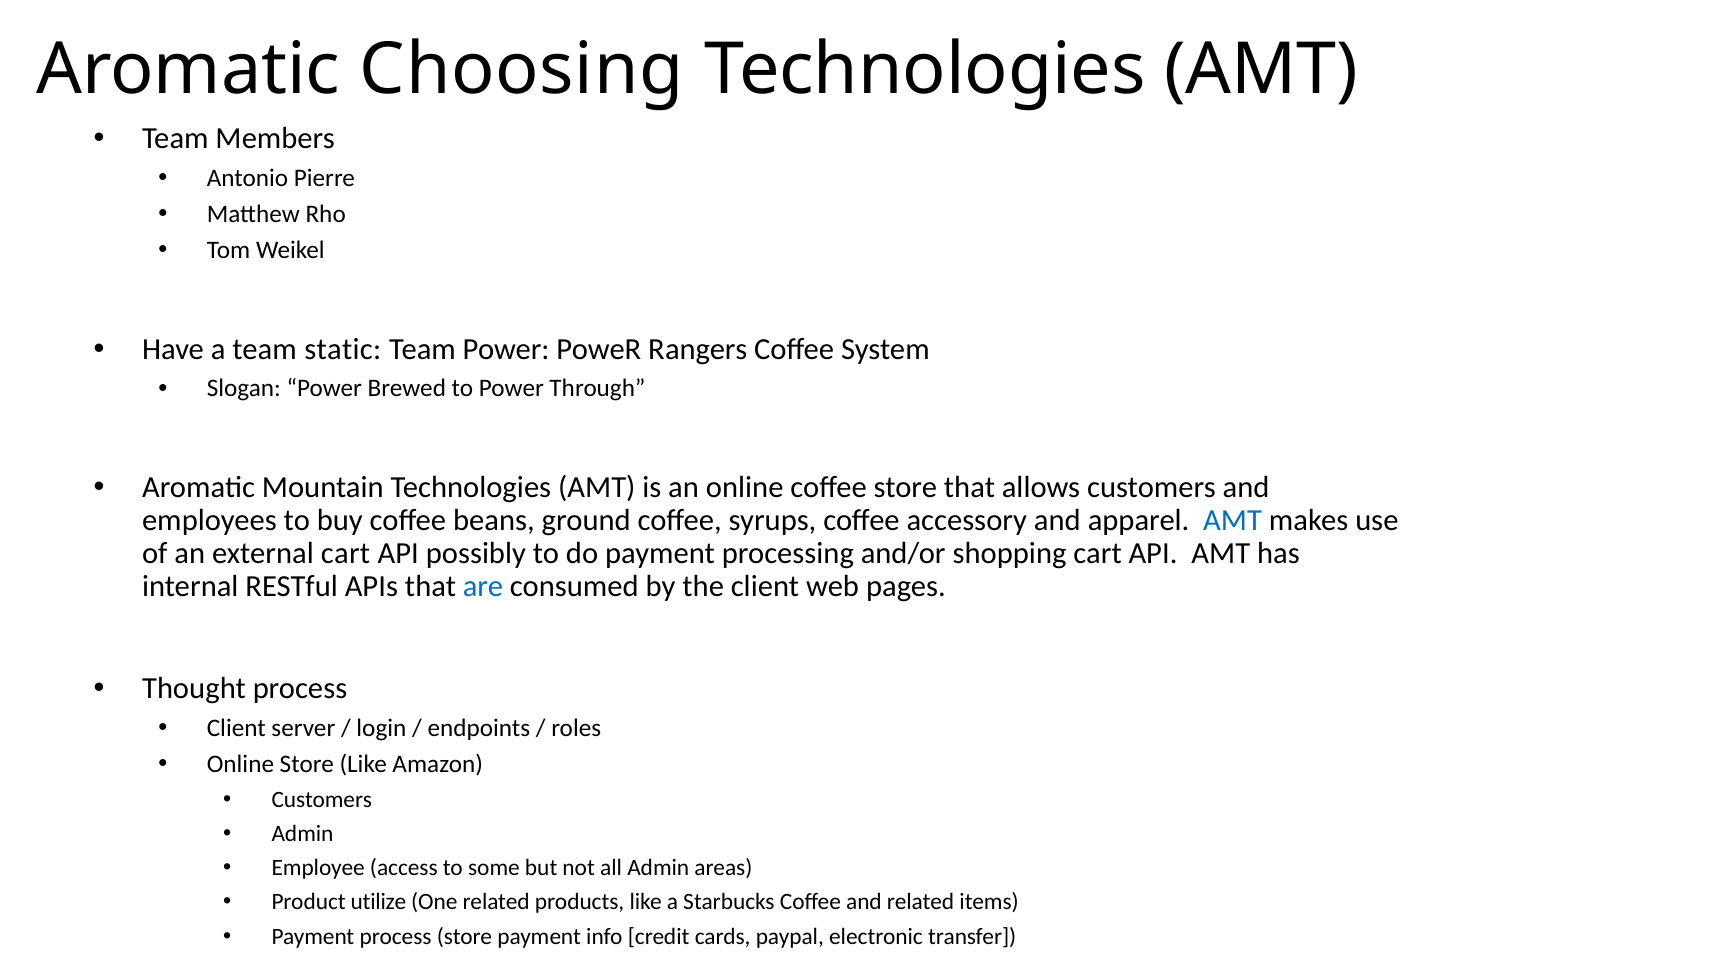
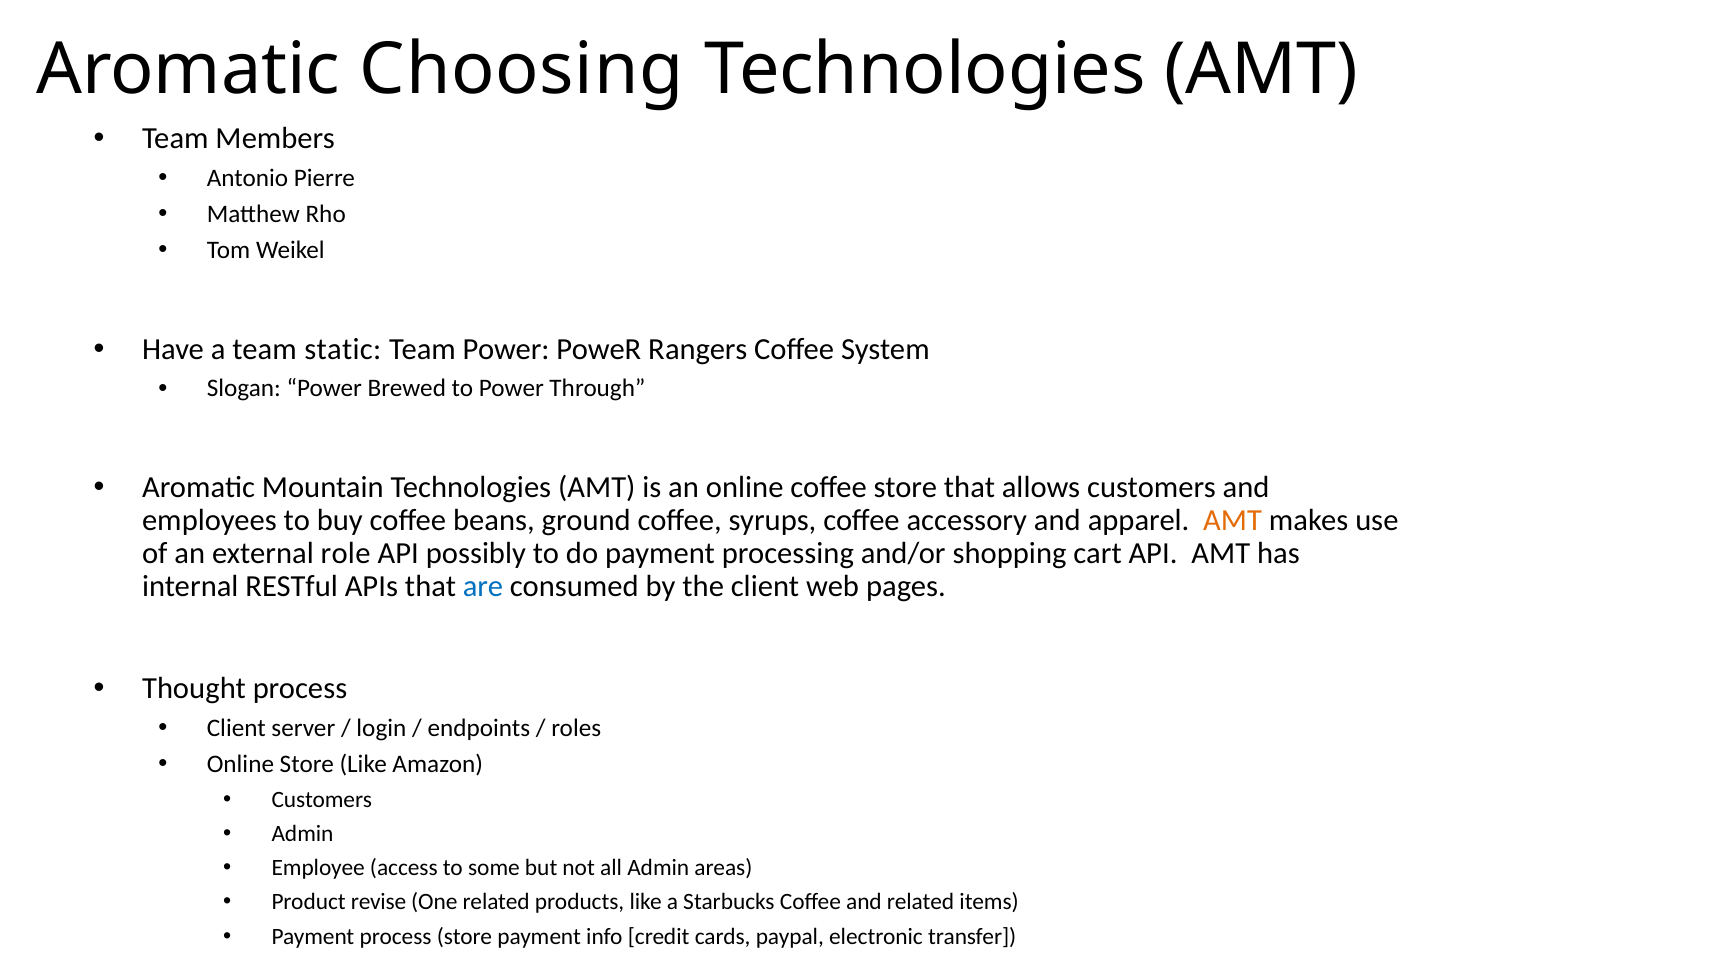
AMT colour: blue -> orange (1233, 521)
external cart: cart -> role (346, 554)
utilize: utilize -> revise (379, 902)
